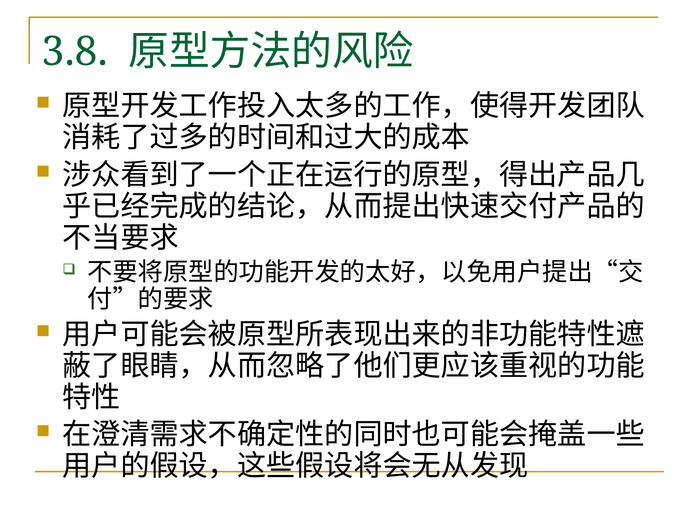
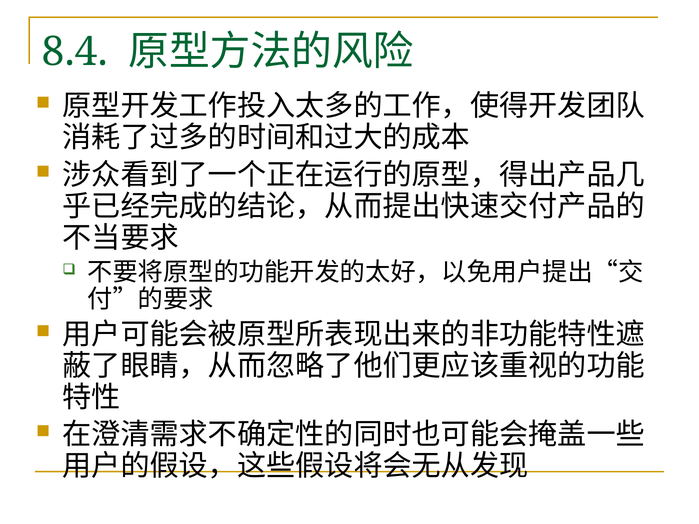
3.8: 3.8 -> 8.4 (75, 52)
